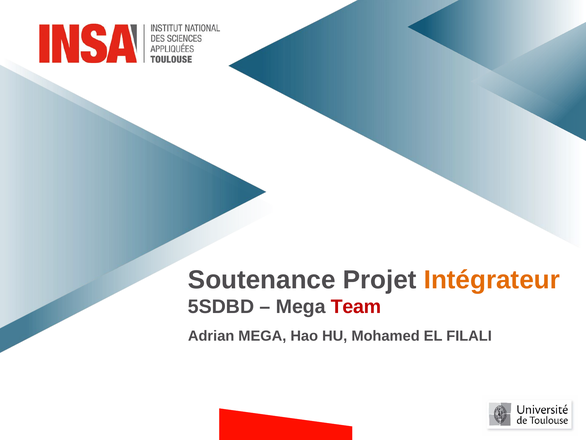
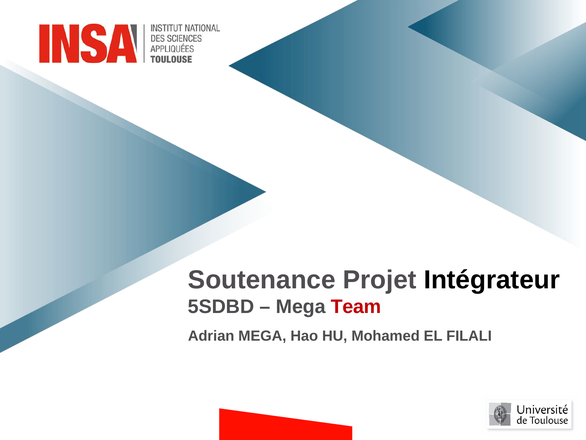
Intégrateur colour: orange -> black (492, 280)
